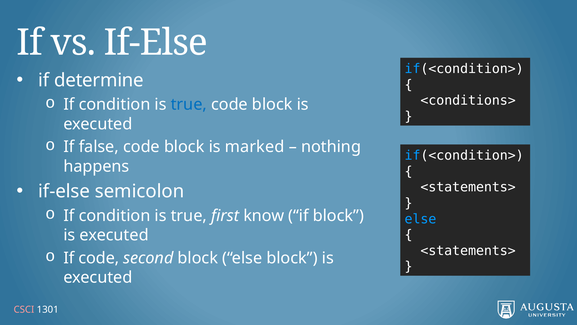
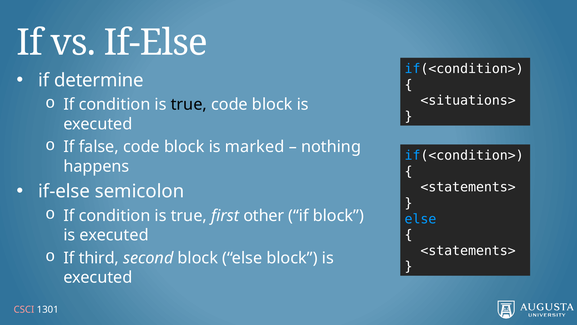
<conditions>: <conditions> -> <situations> (468, 100)
true colour: blue -> black (189, 104)
know: know -> other (264, 215)
If code: code -> third (99, 258)
